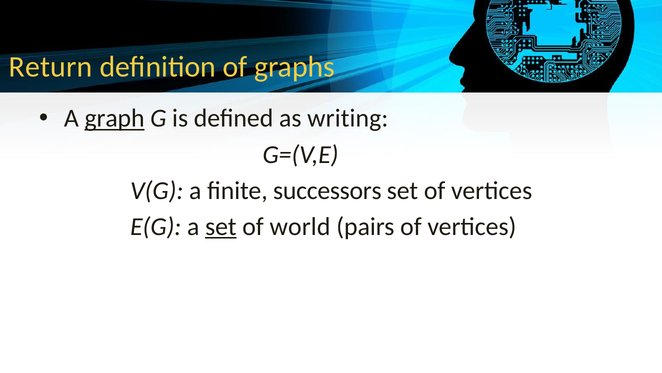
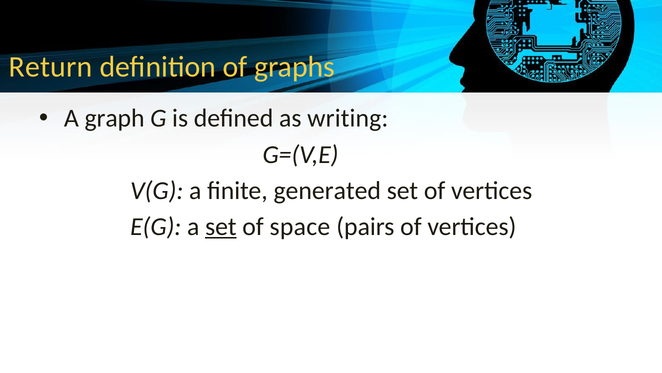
graph underline: present -> none (115, 118)
successors: successors -> generated (327, 190)
world: world -> space (300, 226)
